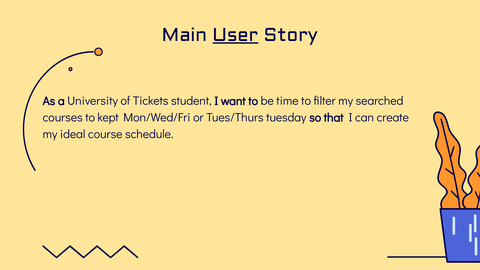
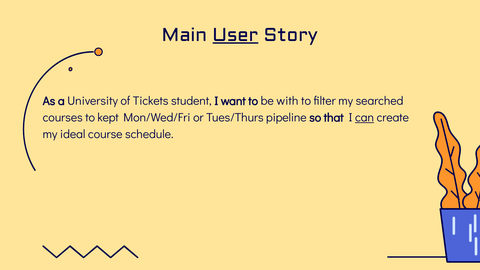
time: time -> with (287, 101)
tuesday: tuesday -> pipeline (286, 118)
can underline: none -> present (365, 118)
